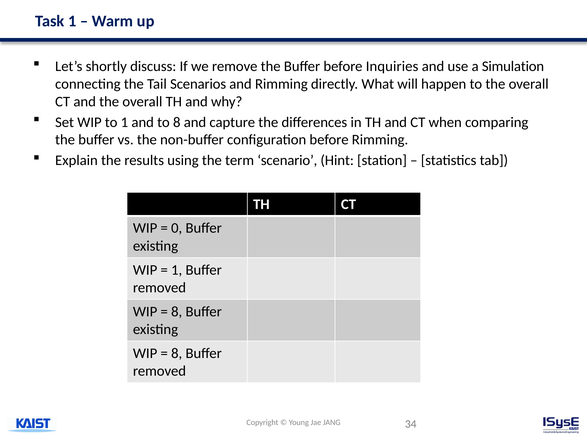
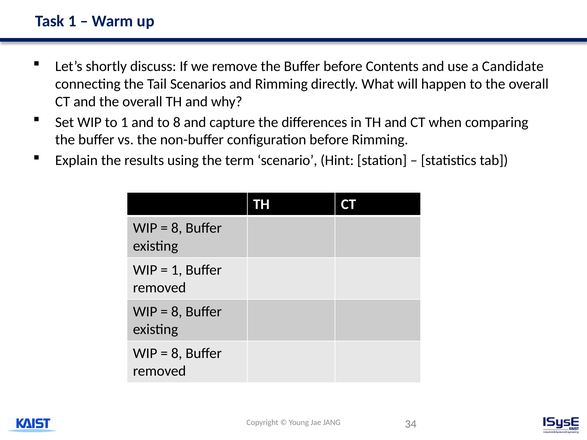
Inquiries: Inquiries -> Contents (392, 66)
Simulation: Simulation -> Candidate (513, 66)
0: 0 -> 8 (177, 228)
